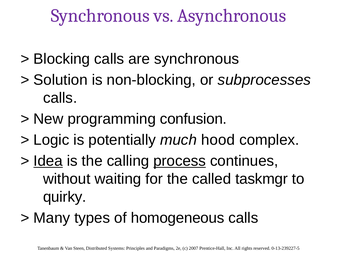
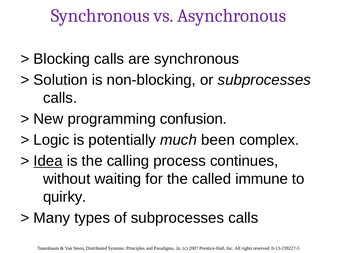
hood: hood -> been (218, 140)
process underline: present -> none (180, 161)
taskmgr: taskmgr -> immune (262, 179)
of homogeneous: homogeneous -> subprocesses (177, 218)
